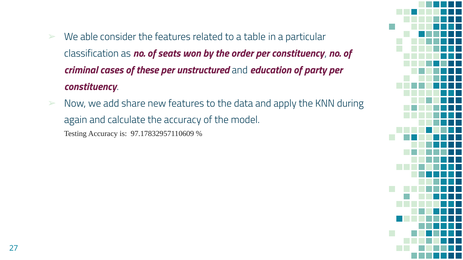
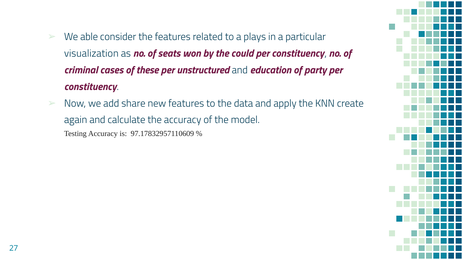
table: table -> plays (255, 37)
classification: classification -> visualization (91, 54)
order: order -> could (242, 54)
during: during -> create (350, 103)
